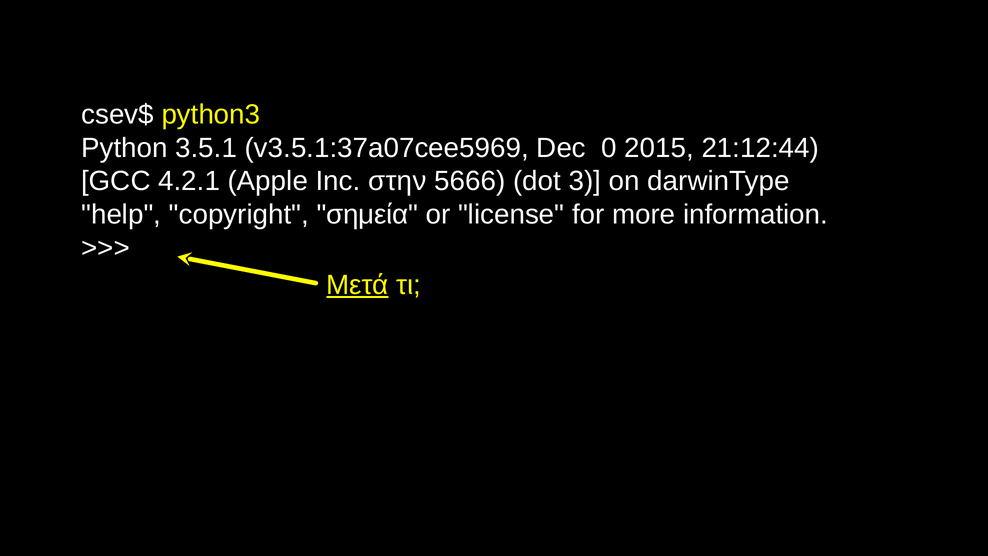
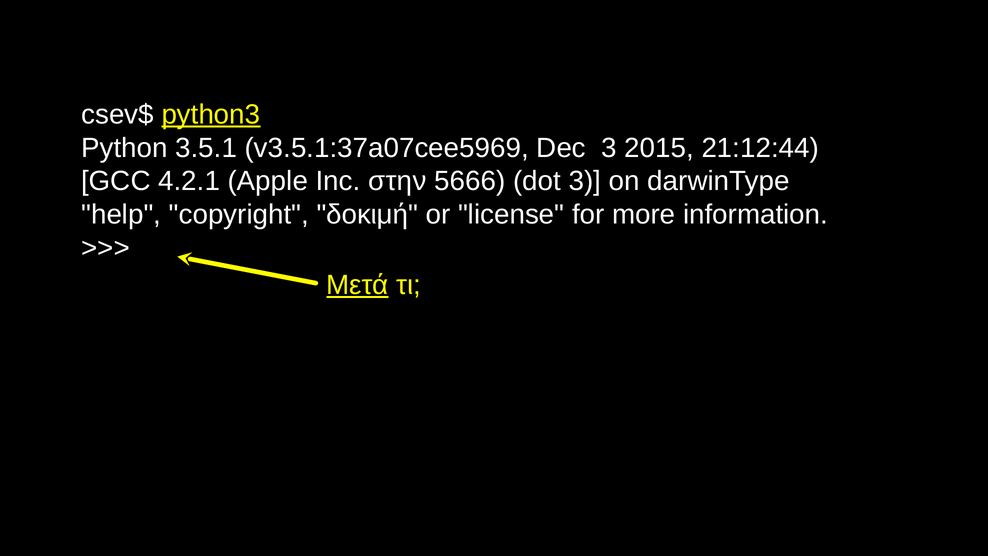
python3 underline: none -> present (211, 115)
Dec 0: 0 -> 3 (609, 148)
σημεία: σημεία -> δοκιμή (367, 215)
